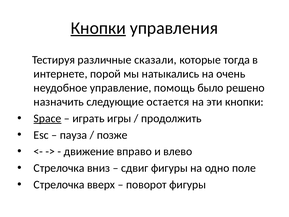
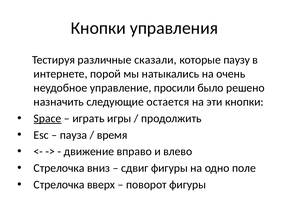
Кнопки underline: present -> none (98, 28)
тогда: тогда -> паузу (237, 60)
помощь: помощь -> просили (174, 88)
позже: позже -> время (112, 135)
